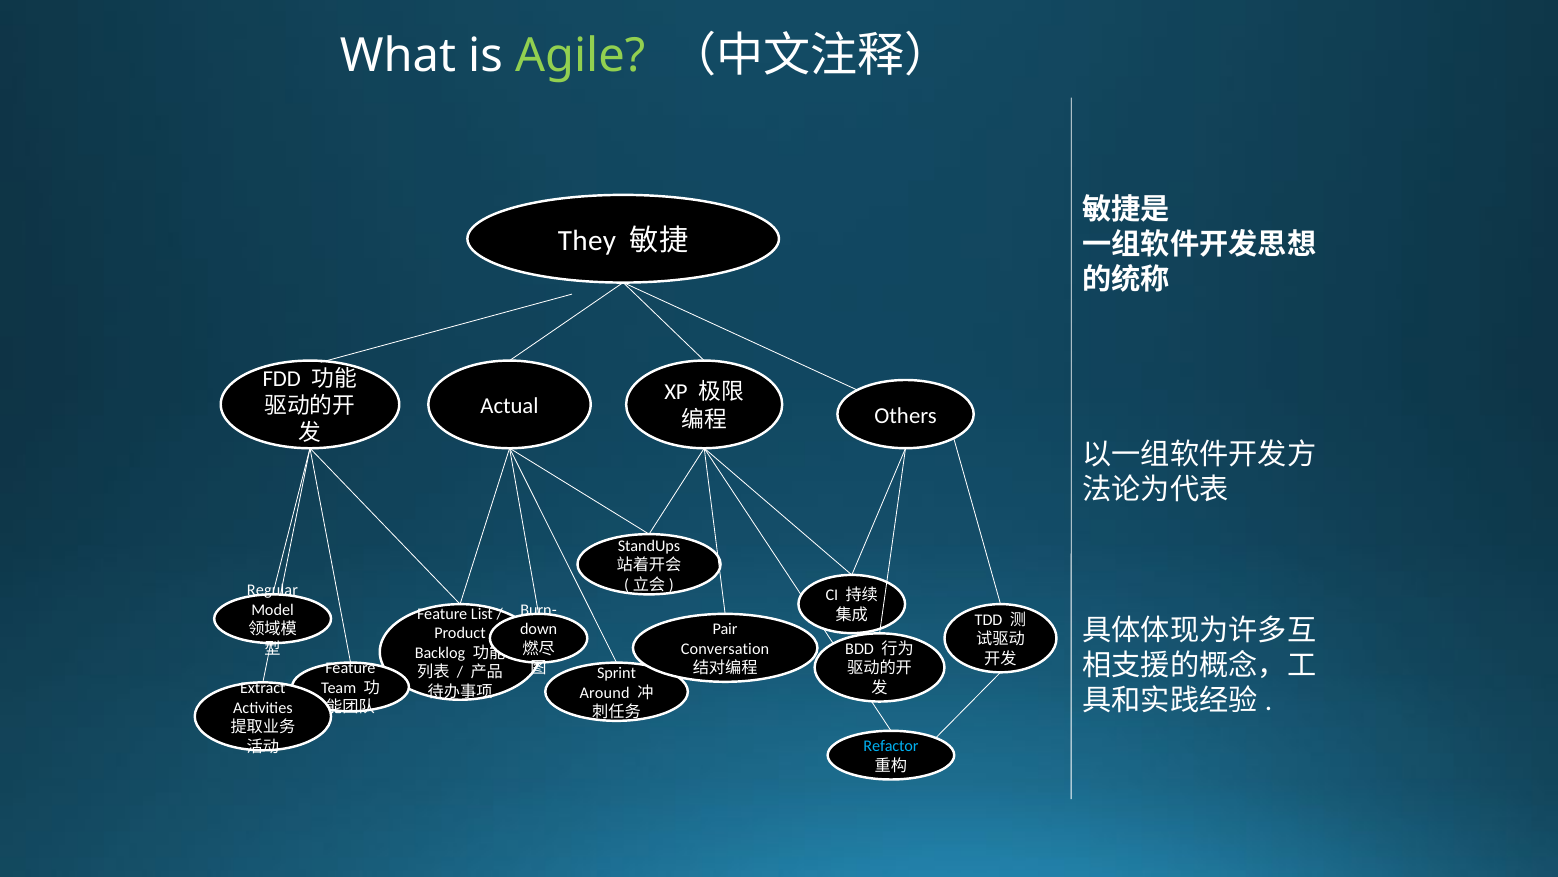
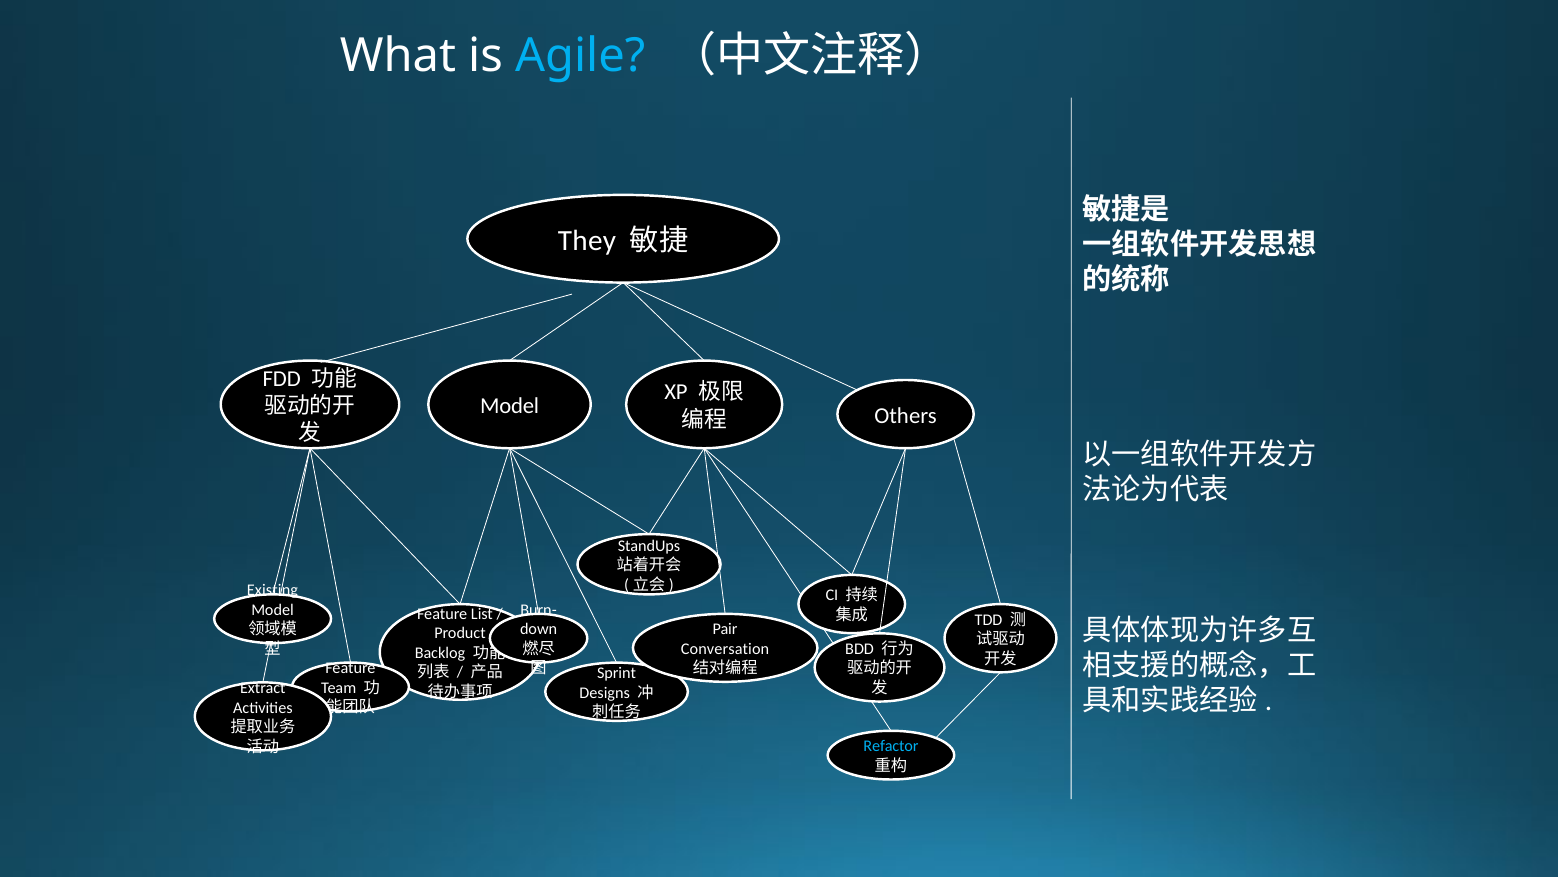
Agile colour: light green -> light blue (580, 56)
Actual: Actual -> Model (510, 406)
Regular: Regular -> Existing (272, 590)
Around: Around -> Designs (605, 692)
